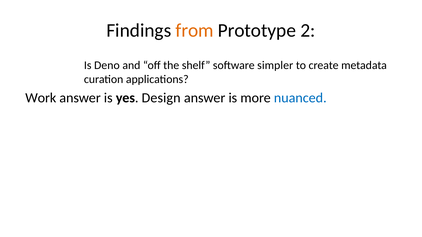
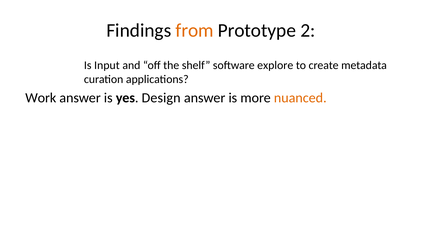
Deno: Deno -> Input (107, 65)
simpler: simpler -> explore (275, 65)
nuanced colour: blue -> orange (300, 98)
